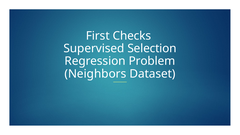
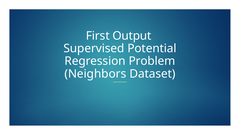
Checks: Checks -> Output (132, 36)
Selection: Selection -> Potential (152, 48)
